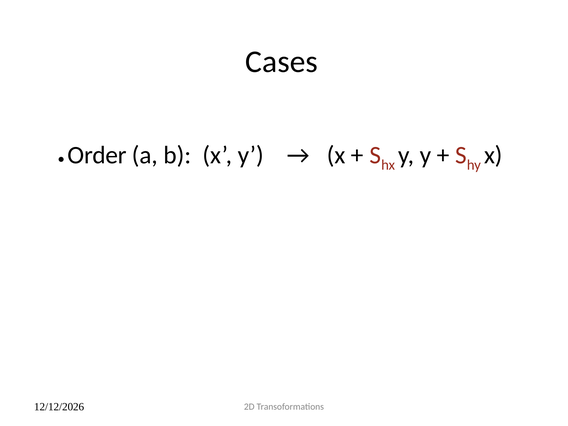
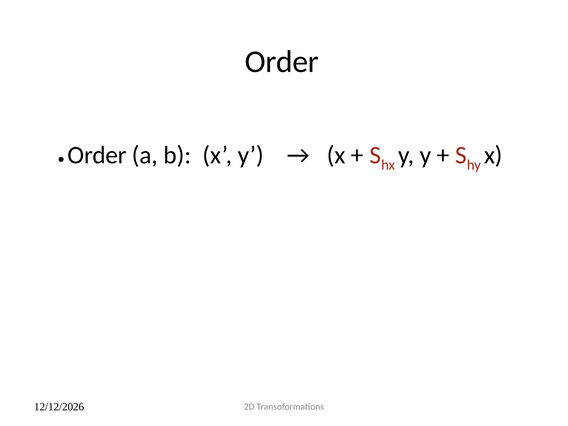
Cases: Cases -> Order (282, 62)
